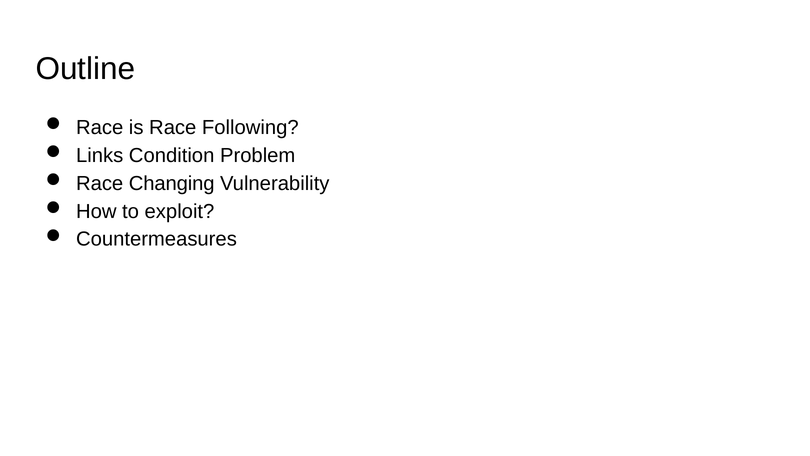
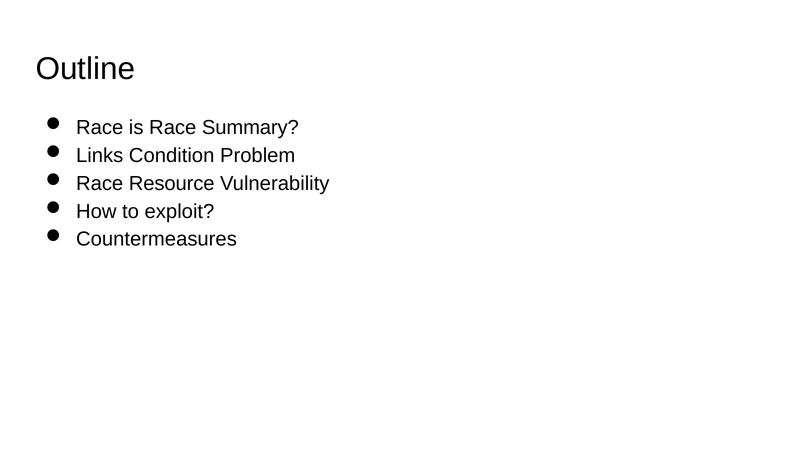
Following: Following -> Summary (250, 127)
Changing: Changing -> Resource (172, 183)
